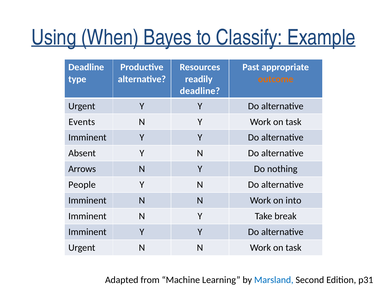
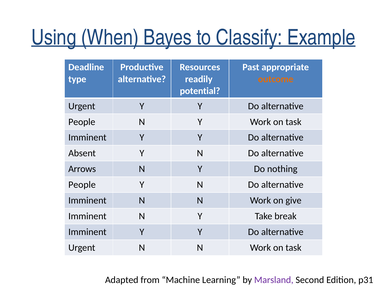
deadline: deadline -> potential (200, 91)
Events: Events -> People (82, 122)
into: into -> give (294, 200)
Marsland colour: blue -> purple (274, 279)
